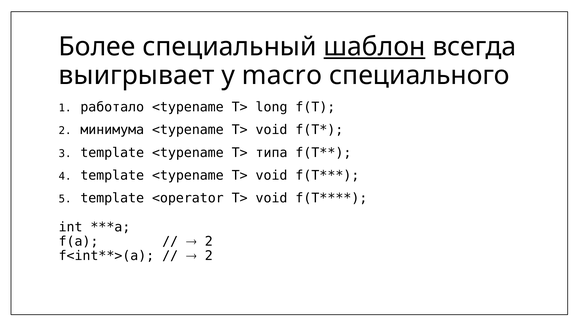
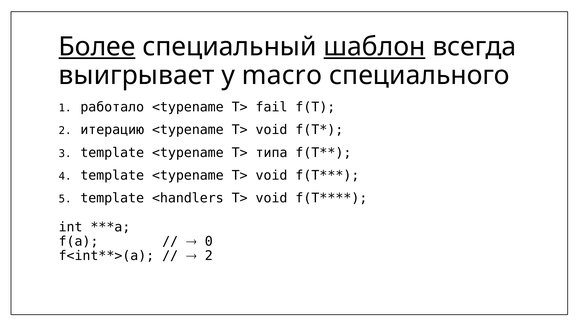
Более underline: none -> present (97, 47)
long: long -> fail (272, 107)
минимума: минимума -> итерацию (112, 130)
<operator: <operator -> <handlers (188, 198)
2: 2 -> 0 (209, 241)
